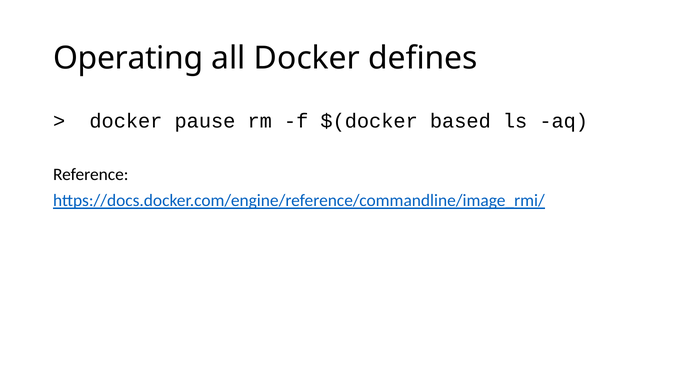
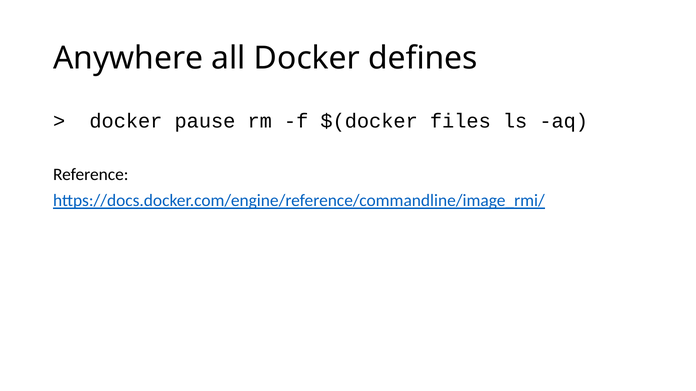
Operating: Operating -> Anywhere (128, 58)
based: based -> files (460, 121)
